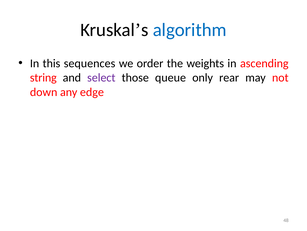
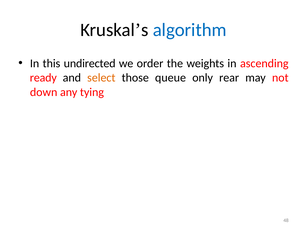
sequences: sequences -> undirected (90, 63)
string: string -> ready (43, 78)
select colour: purple -> orange (101, 78)
edge: edge -> tying (92, 92)
